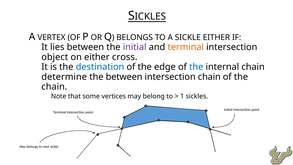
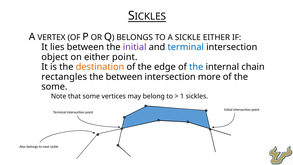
terminal colour: orange -> blue (186, 47)
either cross: cross -> point (125, 57)
destination colour: blue -> orange (100, 67)
determine: determine -> rectangles (64, 77)
intersection chain: chain -> more (209, 77)
chain: chain -> some (54, 87)
